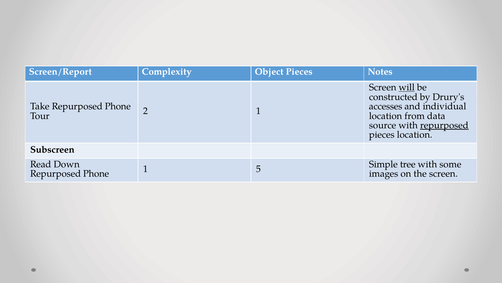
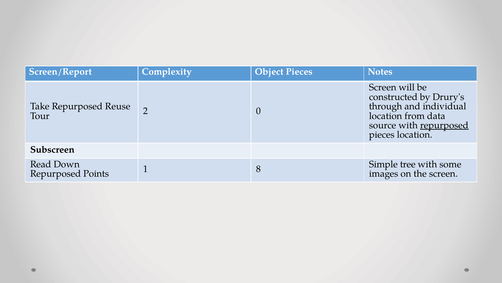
will underline: present -> none (407, 87)
Take Repurposed Phone: Phone -> Reuse (118, 106)
accesses: accesses -> through (386, 106)
2 1: 1 -> 0 (258, 111)
5: 5 -> 8 (258, 169)
Phone: Phone -> Points (96, 173)
